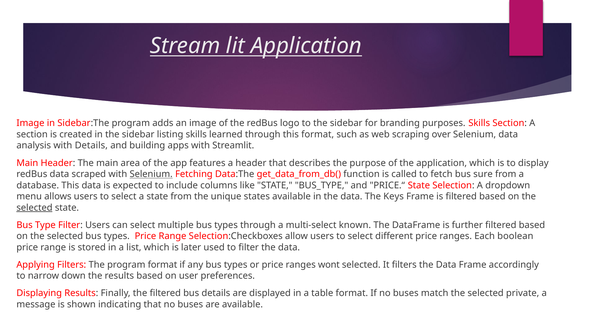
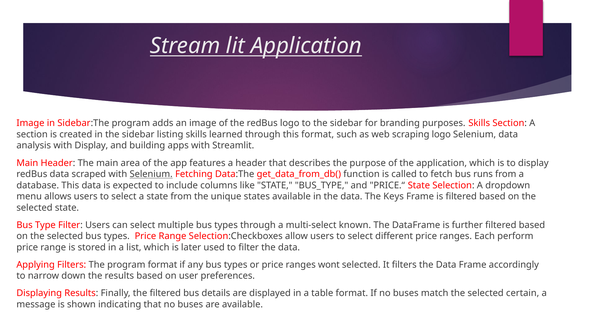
scraping over: over -> logo (441, 134)
with Details: Details -> Display (91, 145)
sure: sure -> runs (483, 174)
selected underline: present -> none (34, 207)
boolean: boolean -> perform (515, 236)
private: private -> certain (523, 293)
